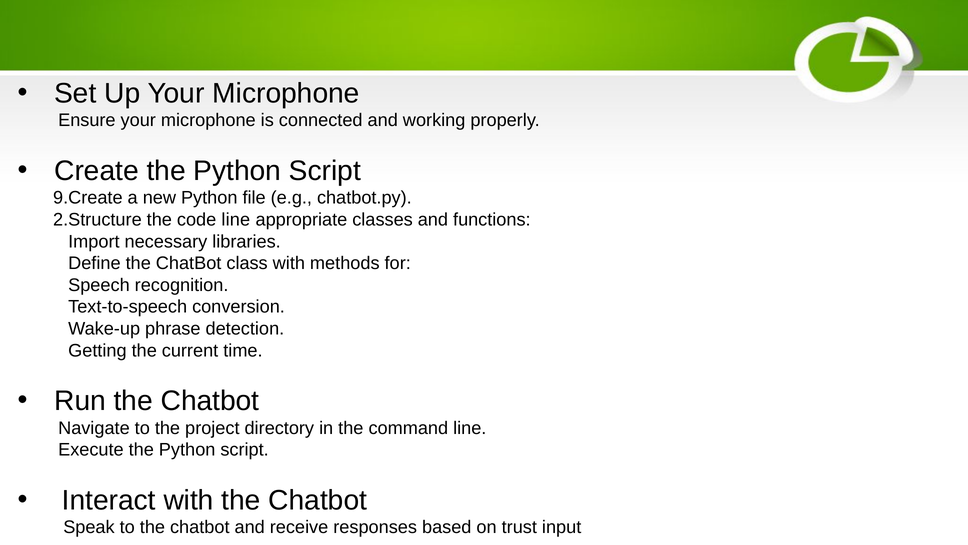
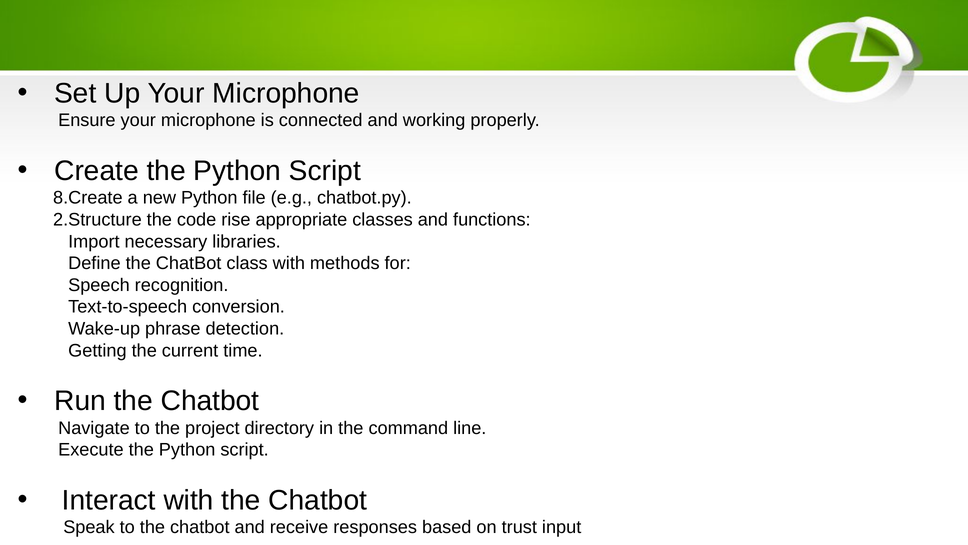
9.Create: 9.Create -> 8.Create (88, 198)
code line: line -> rise (236, 220)
